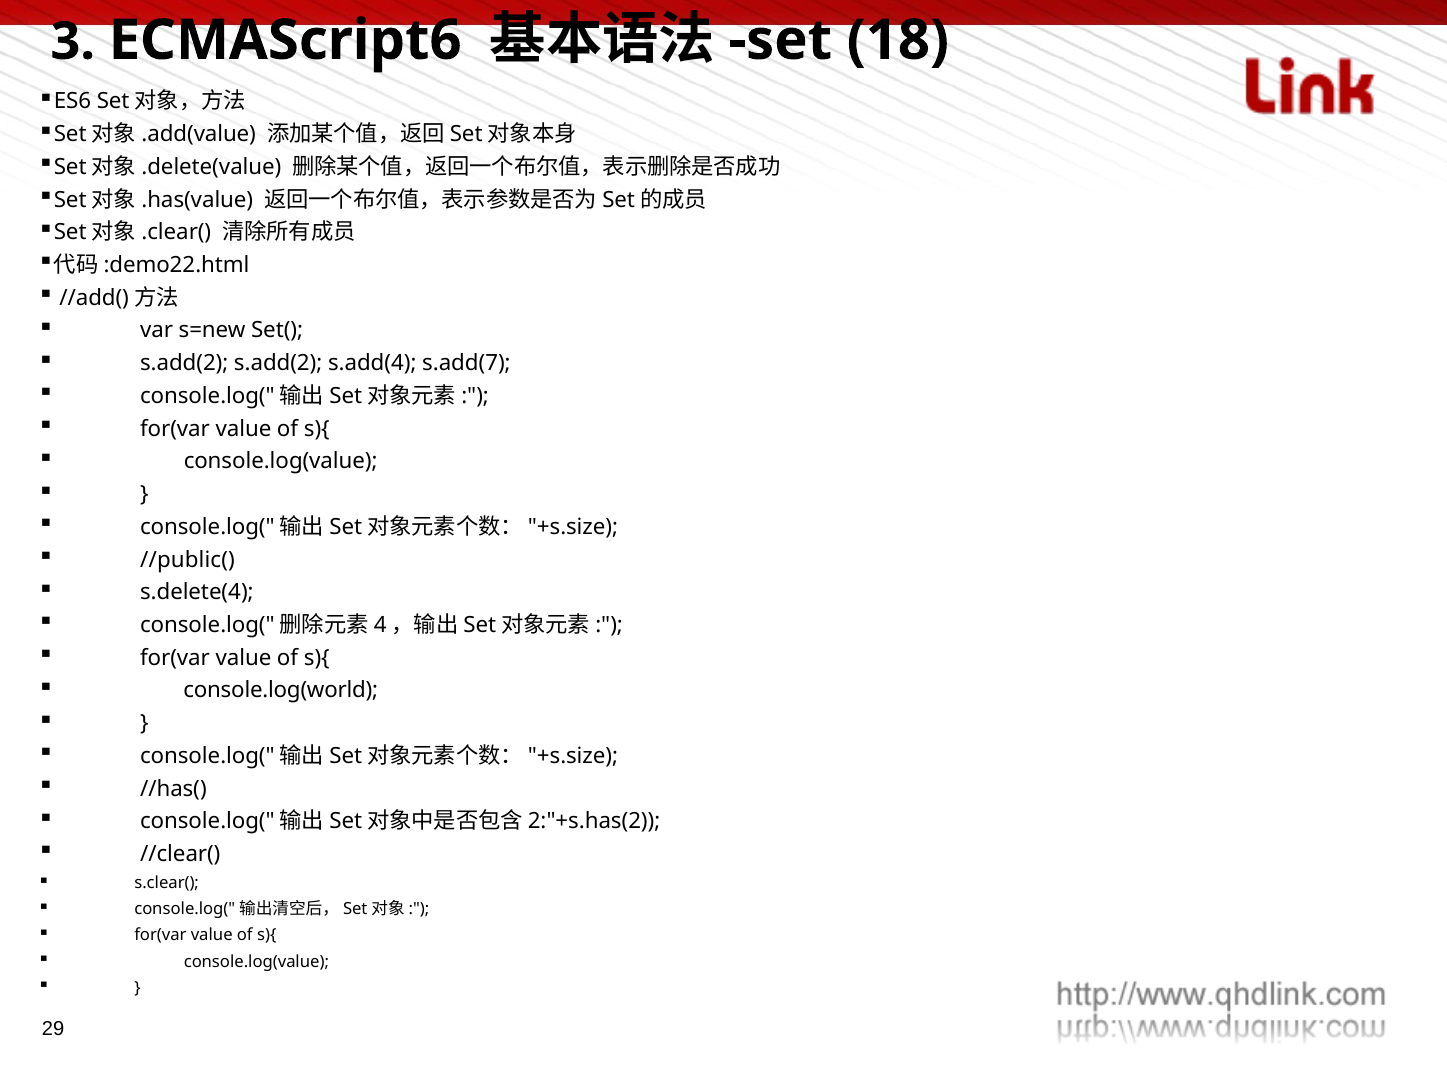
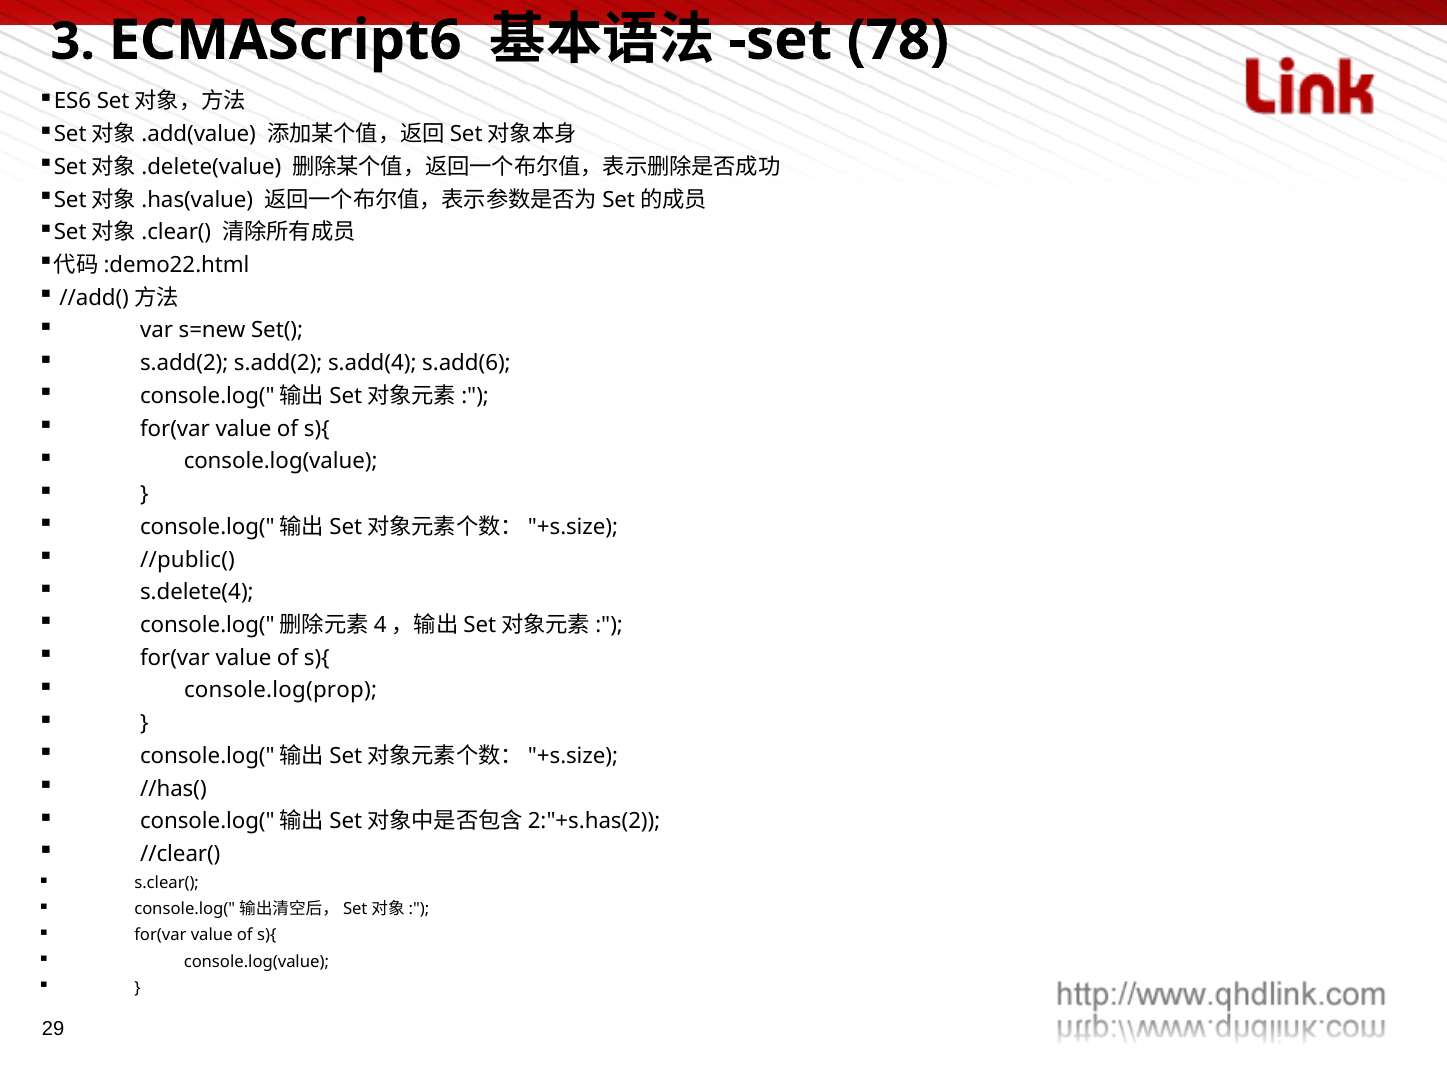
18: 18 -> 78 (898, 40)
s.add(7: s.add(7 -> s.add(6 (466, 363)
console.log(world: console.log(world -> console.log(prop (281, 690)
